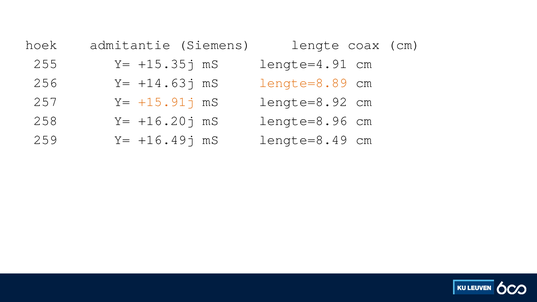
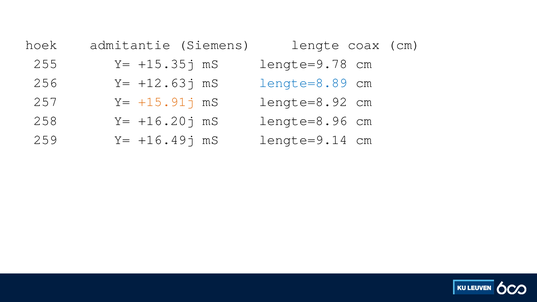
lengte=4.91: lengte=4.91 -> lengte=9.78 (303, 64)
+14.63j: +14.63j -> +12.63j (166, 83)
lengte=8.89 colour: orange -> blue (303, 83)
lengte=8.49: lengte=8.49 -> lengte=9.14 (303, 140)
